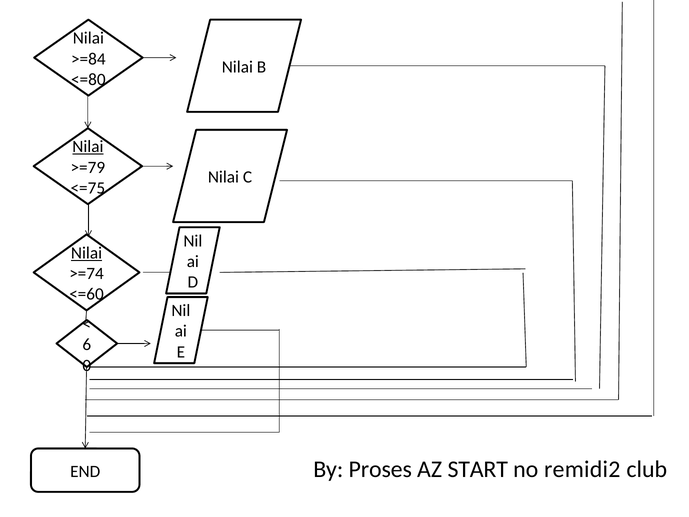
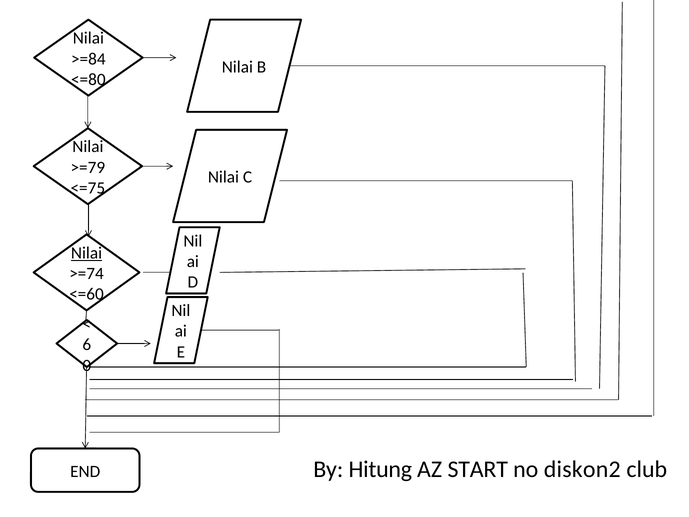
Nilai underline: present -> none (88, 147)
Proses: Proses -> Hitung (380, 469)
remidi2: remidi2 -> diskon2 (582, 469)
